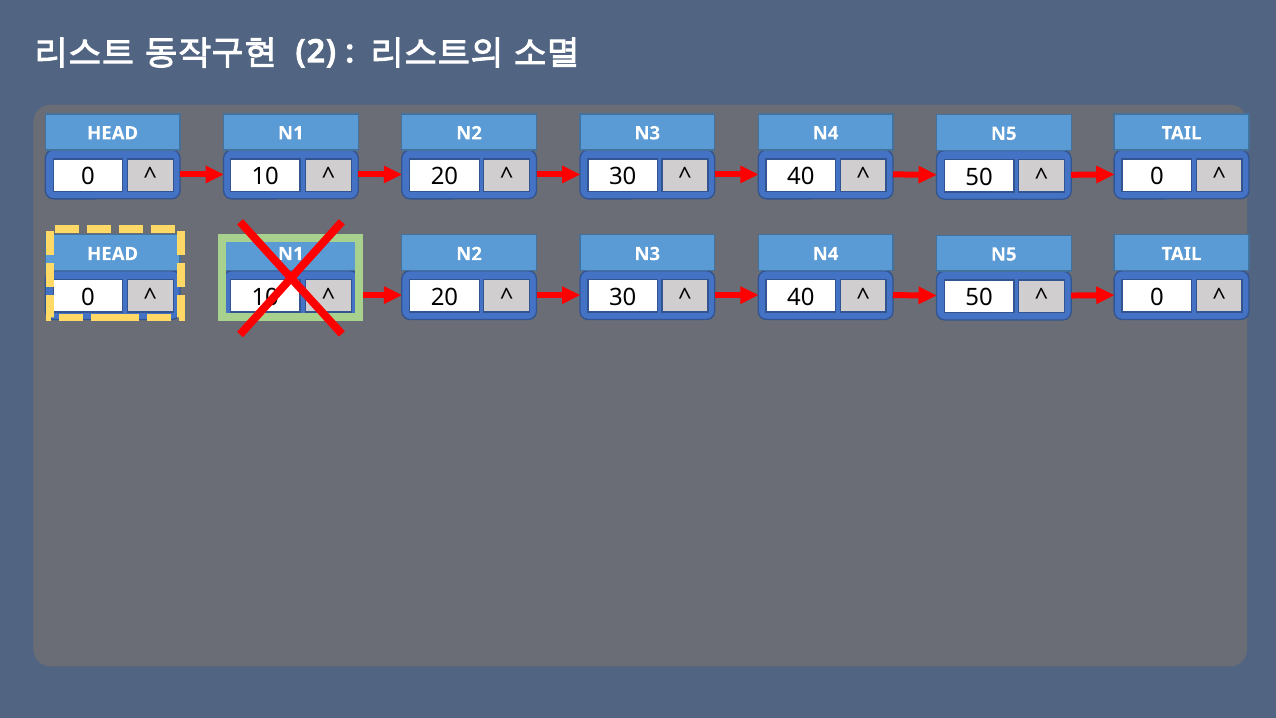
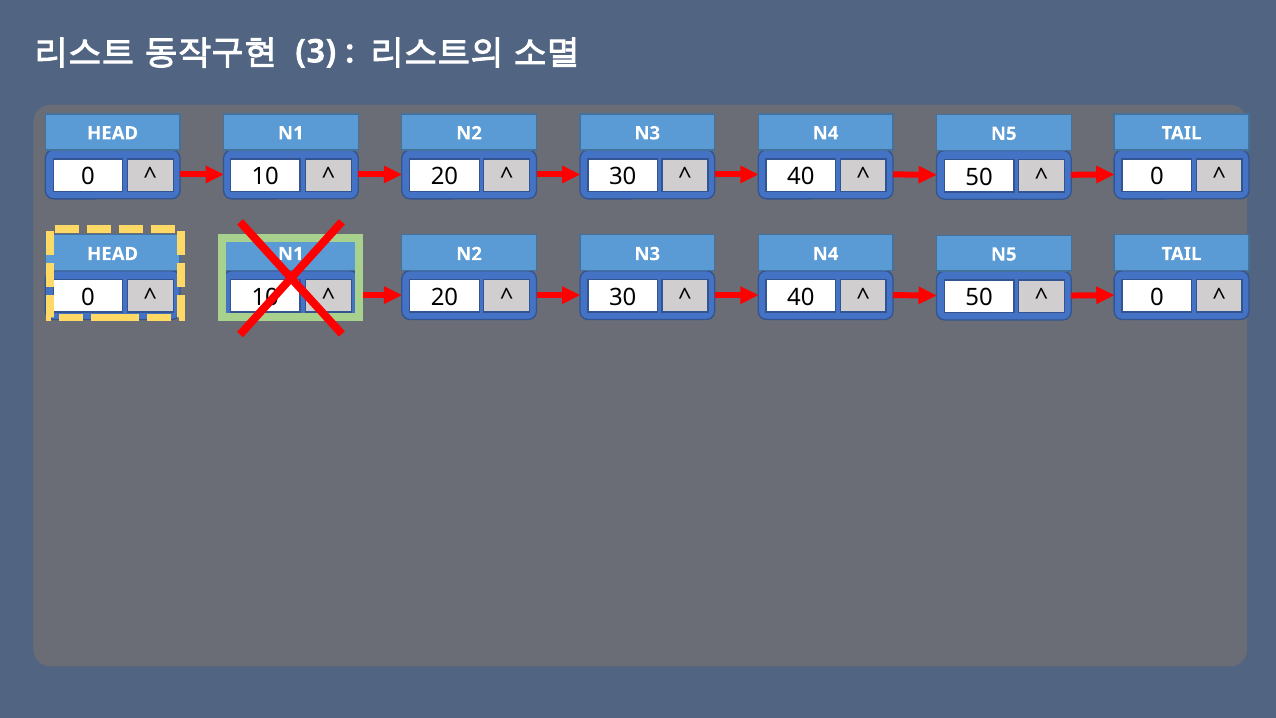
2: 2 -> 3 (316, 52)
